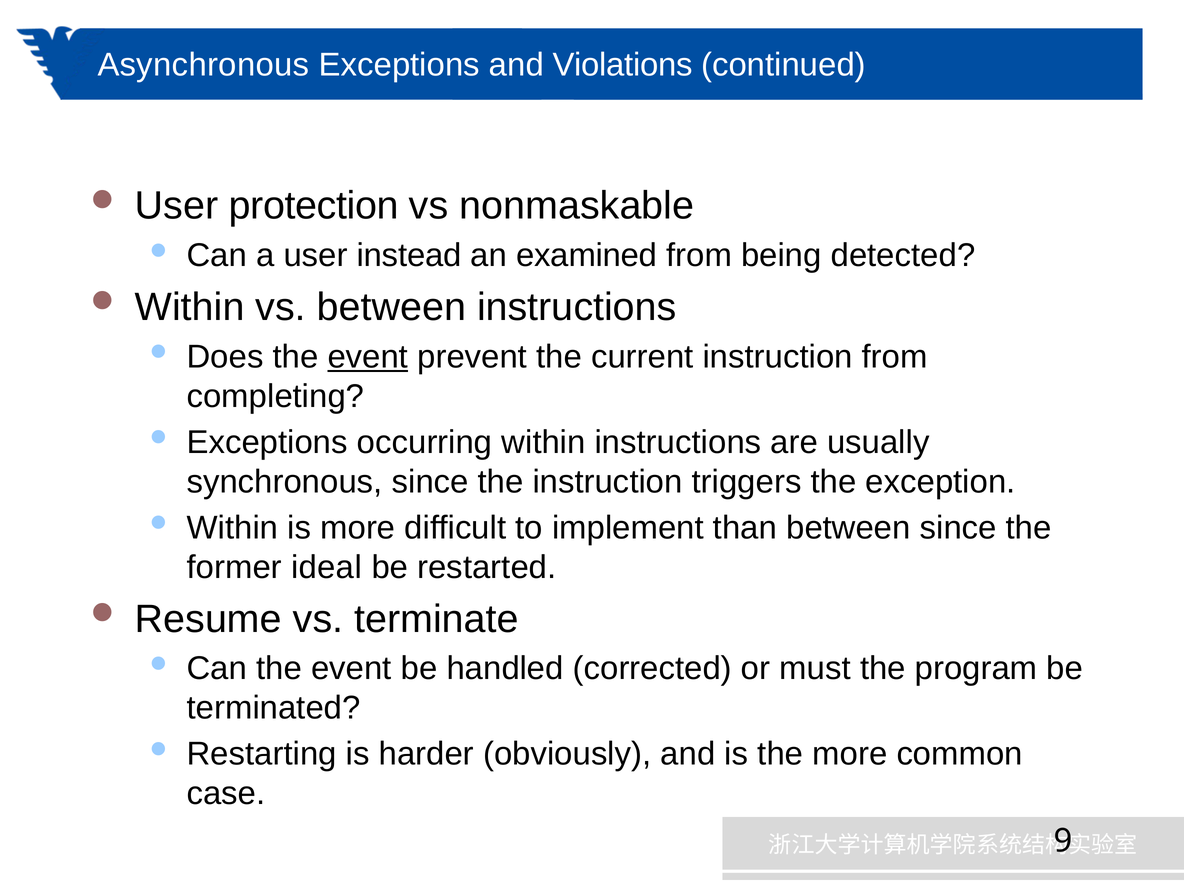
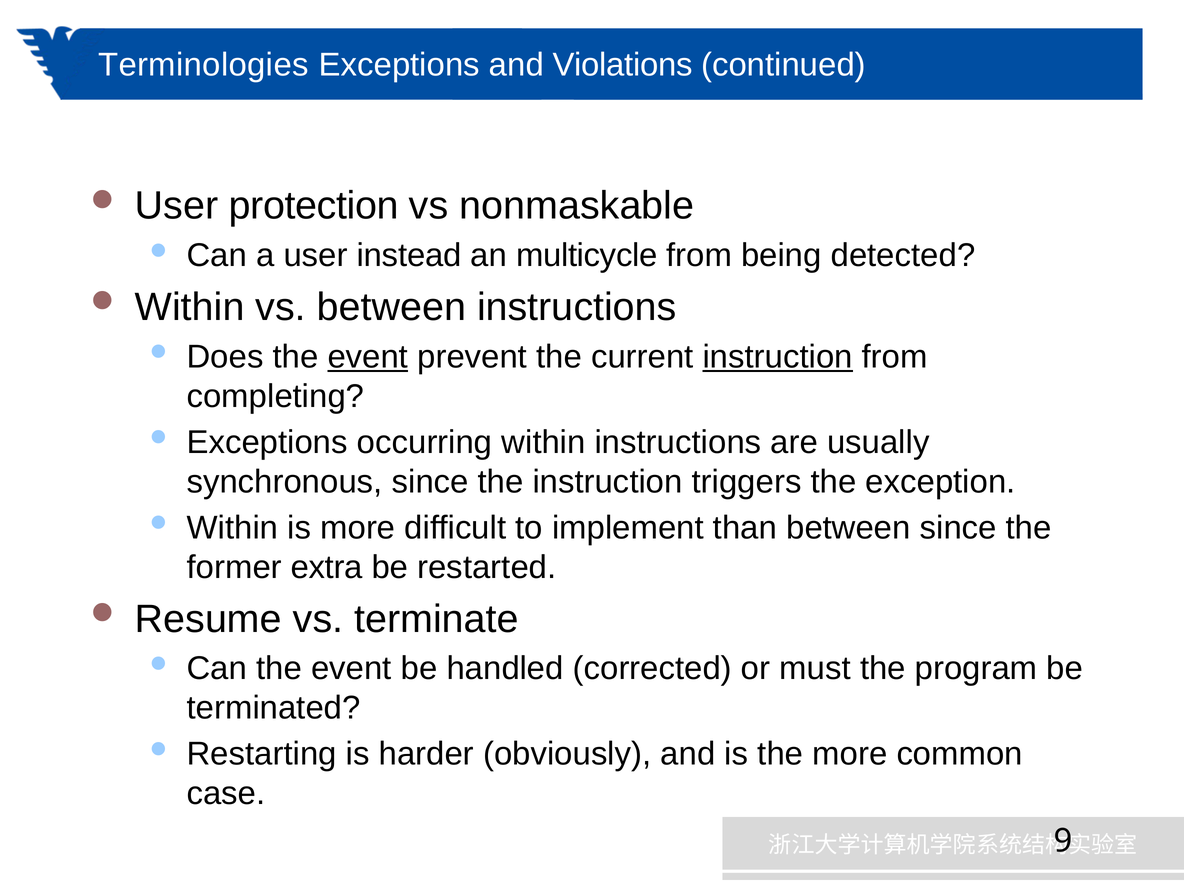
Asynchronous: Asynchronous -> Terminologies (203, 65)
examined: examined -> multicycle (587, 255)
instruction underline: none -> present (778, 357)
ideal: ideal -> extra (327, 567)
